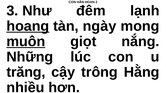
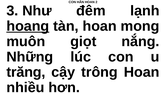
tàn ngày: ngày -> hoan (100, 26)
muôn underline: present -> none (26, 42)
trông Hằng: Hằng -> Hoan (142, 72)
